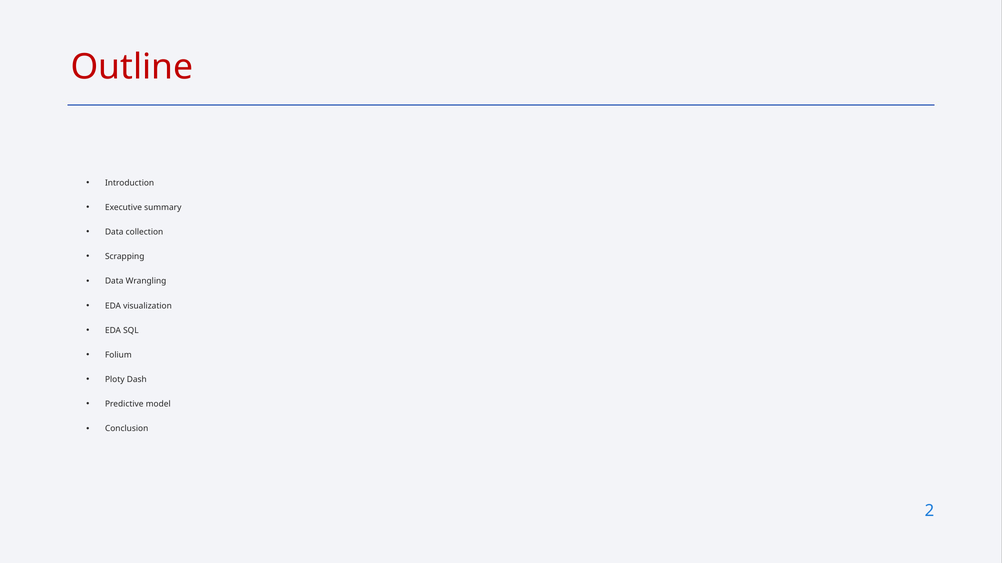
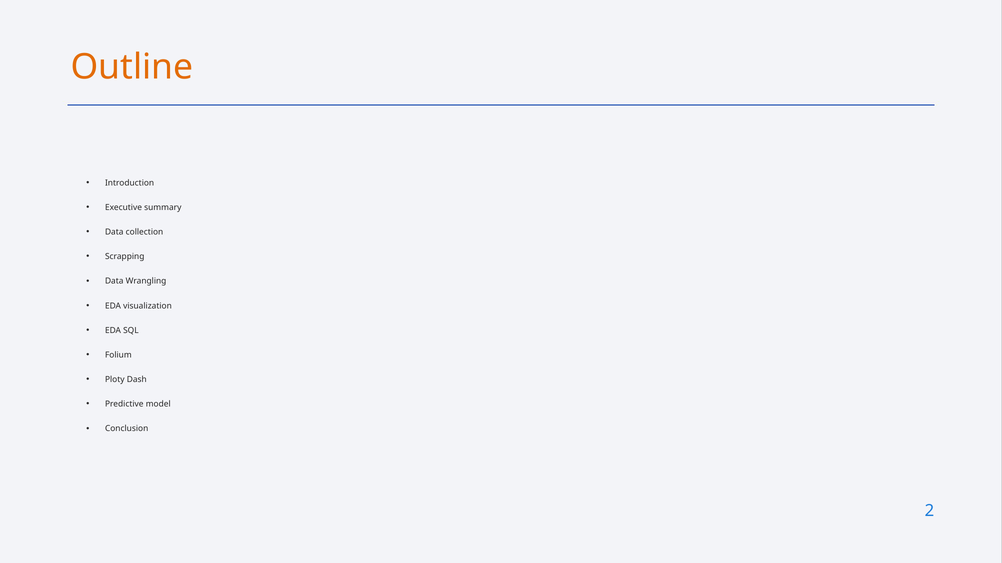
Outline colour: red -> orange (132, 67)
